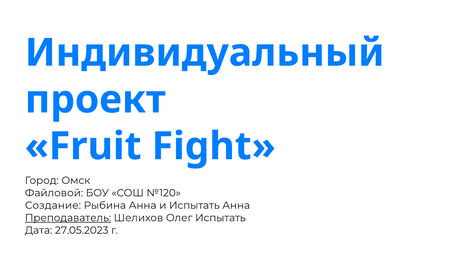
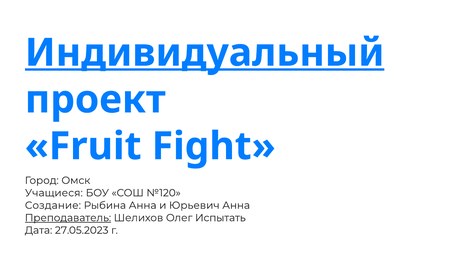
Индивидуальный underline: none -> present (205, 53)
Файловой: Файловой -> Учащиеся (54, 193)
и Испытать: Испытать -> Юрьевич (194, 206)
